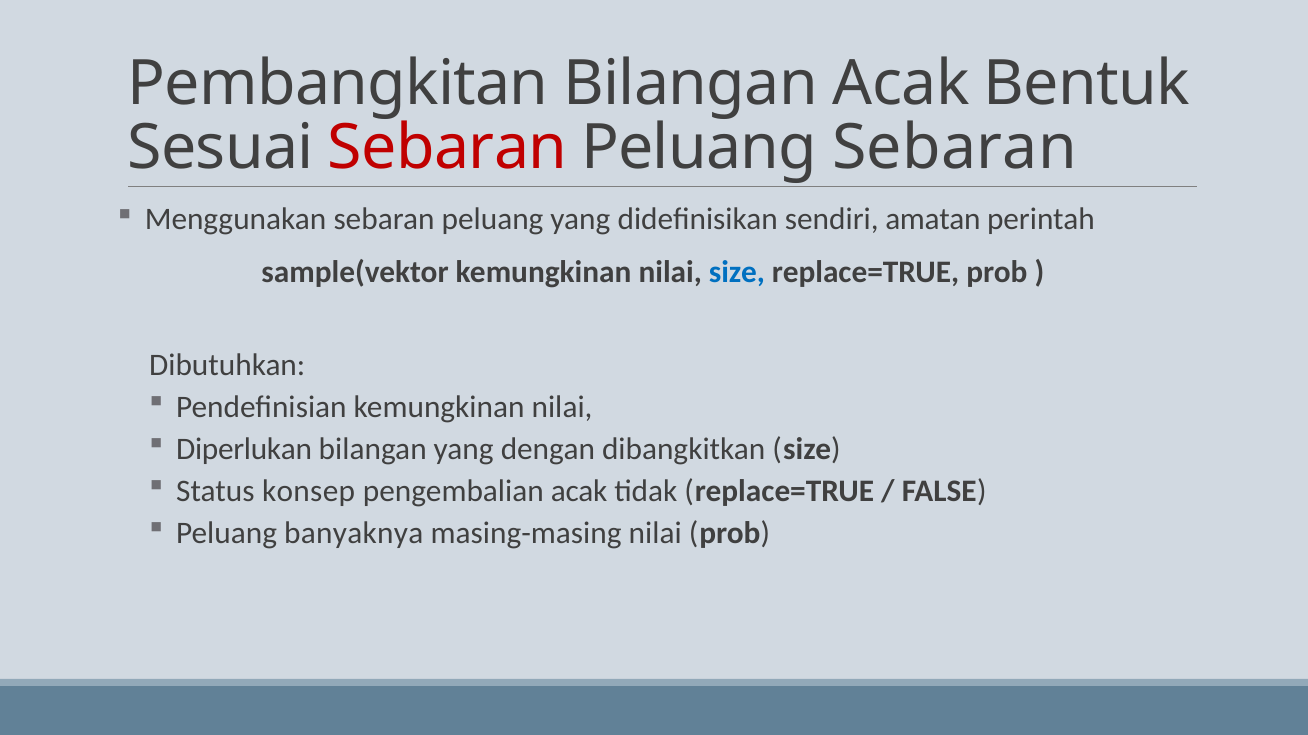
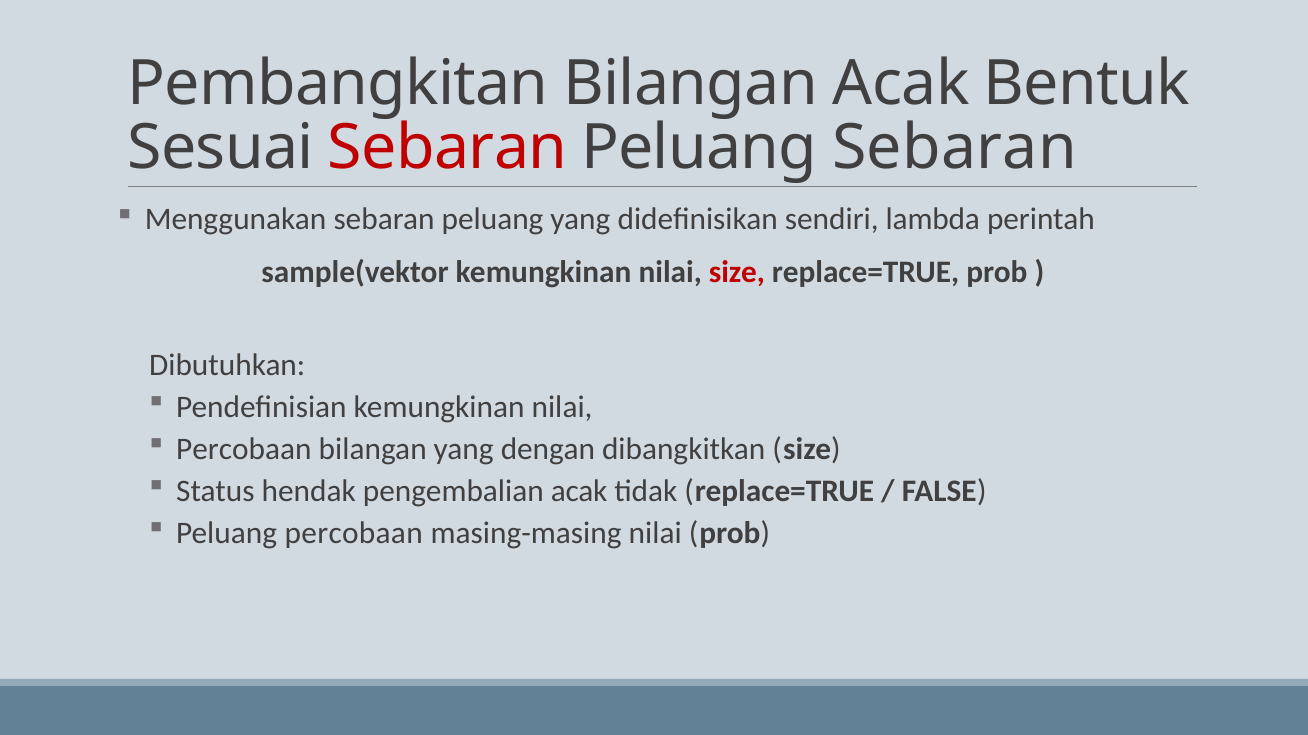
amatan: amatan -> lambda (933, 220)
size colour: blue -> red (737, 273)
Diperlukan: Diperlukan -> Percobaan (244, 449)
konsep: konsep -> hendak (309, 491)
Peluang banyaknya: banyaknya -> percobaan (354, 533)
